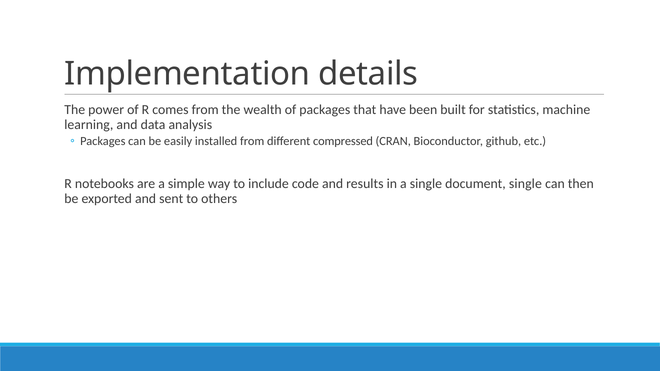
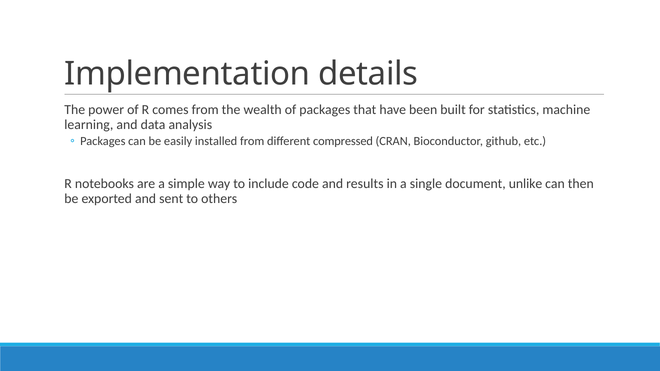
document single: single -> unlike (526, 184)
